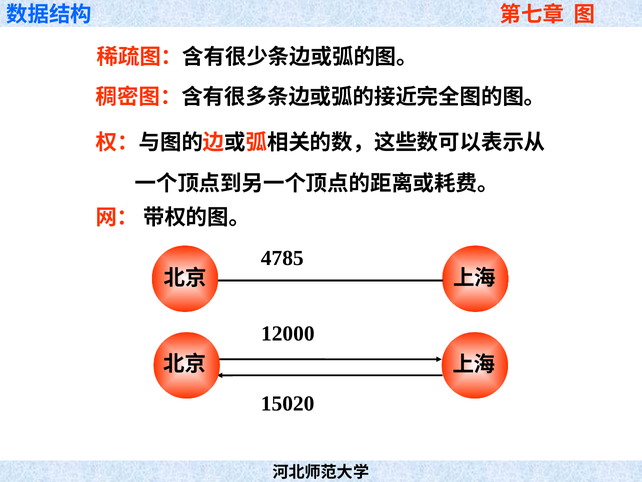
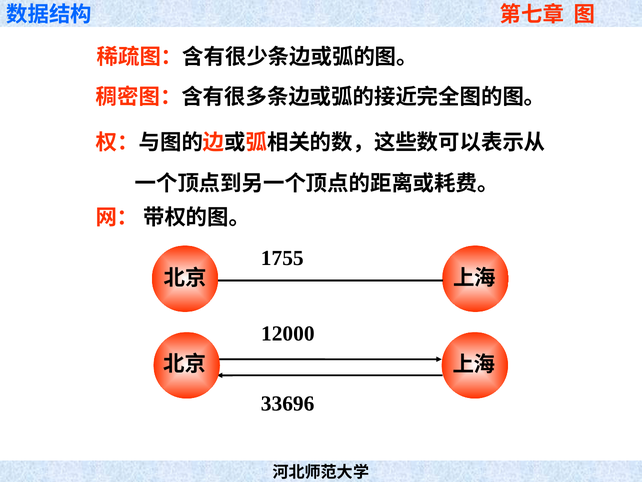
4785: 4785 -> 1755 (282, 258)
15020: 15020 -> 33696 (288, 403)
